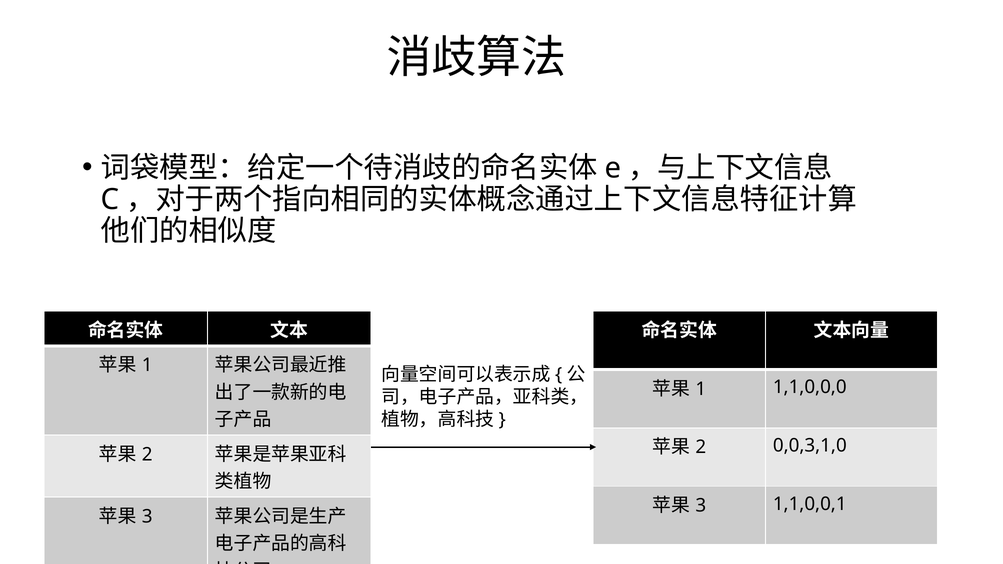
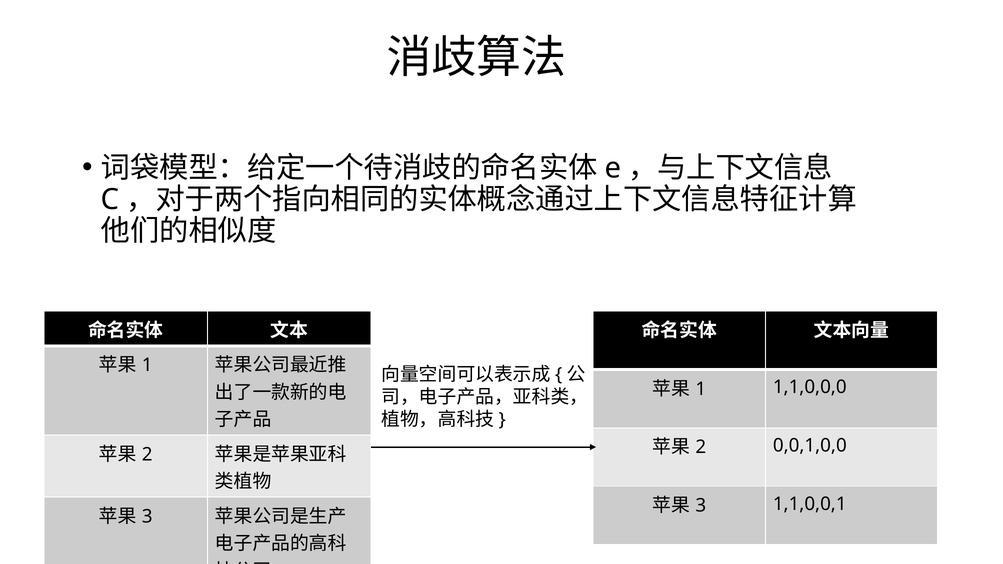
0,0,3,1,0: 0,0,3,1,0 -> 0,0,1,0,0 (810, 446)
